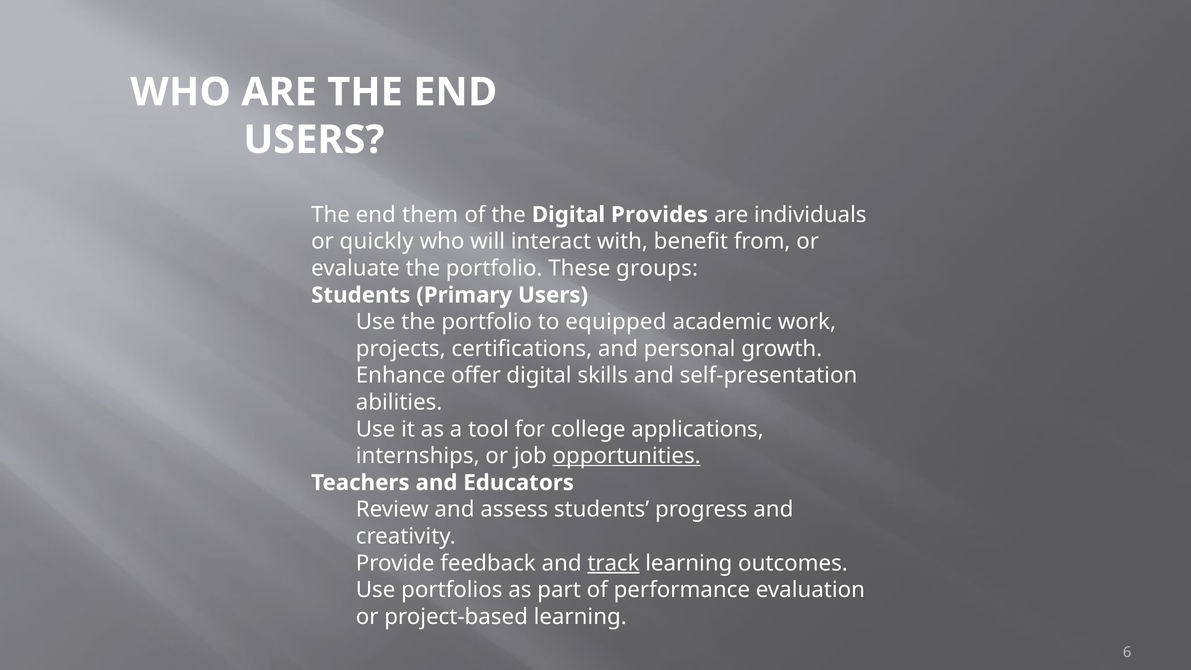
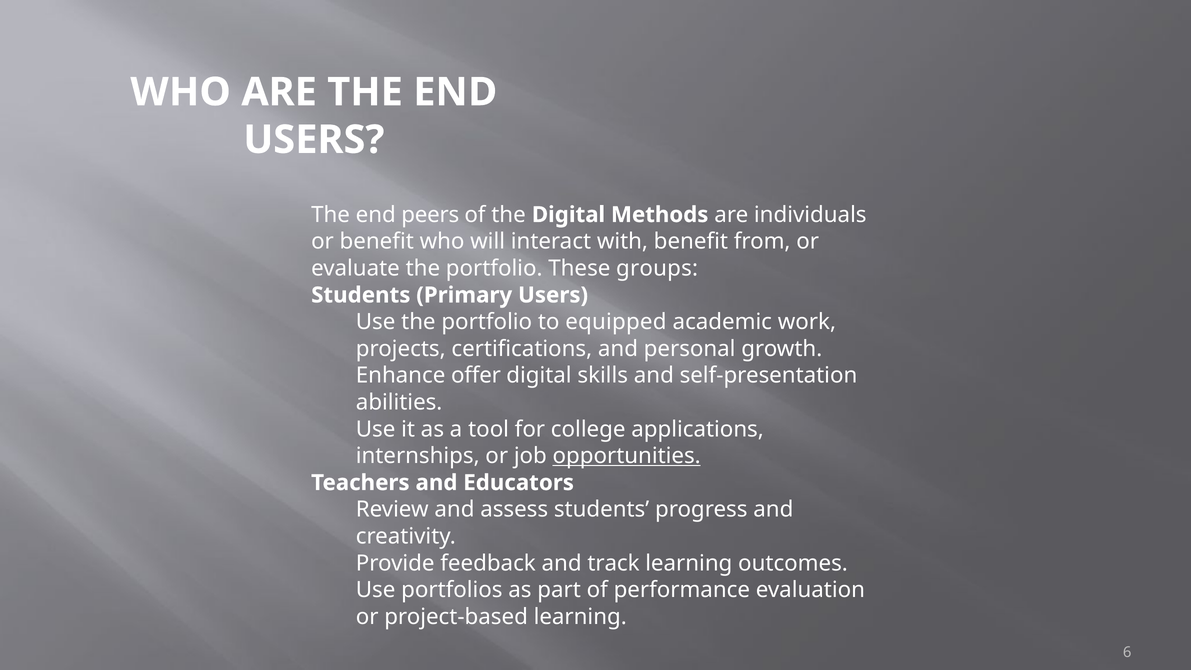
them: them -> peers (430, 215)
Provides: Provides -> Methods (660, 215)
or quickly: quickly -> benefit (377, 242)
track underline: present -> none (613, 563)
